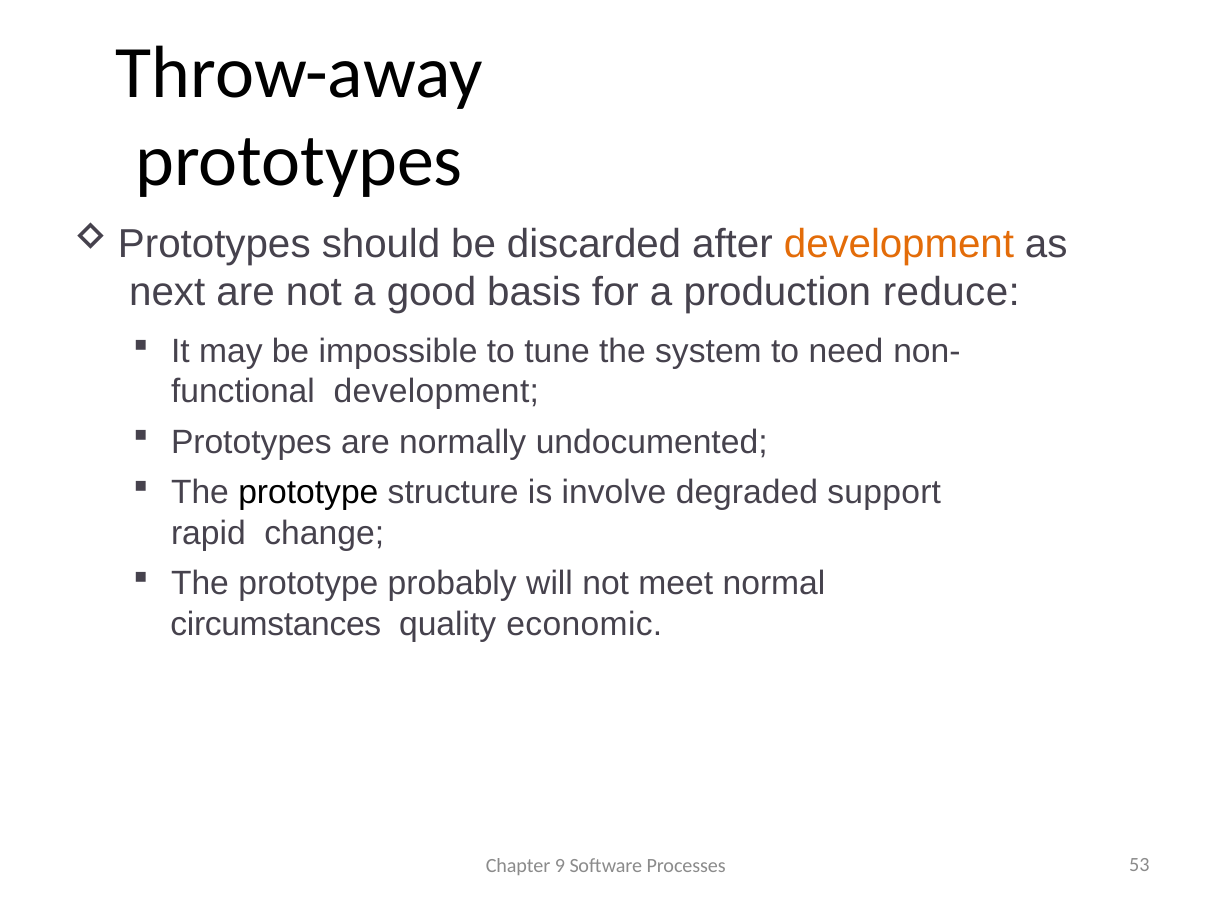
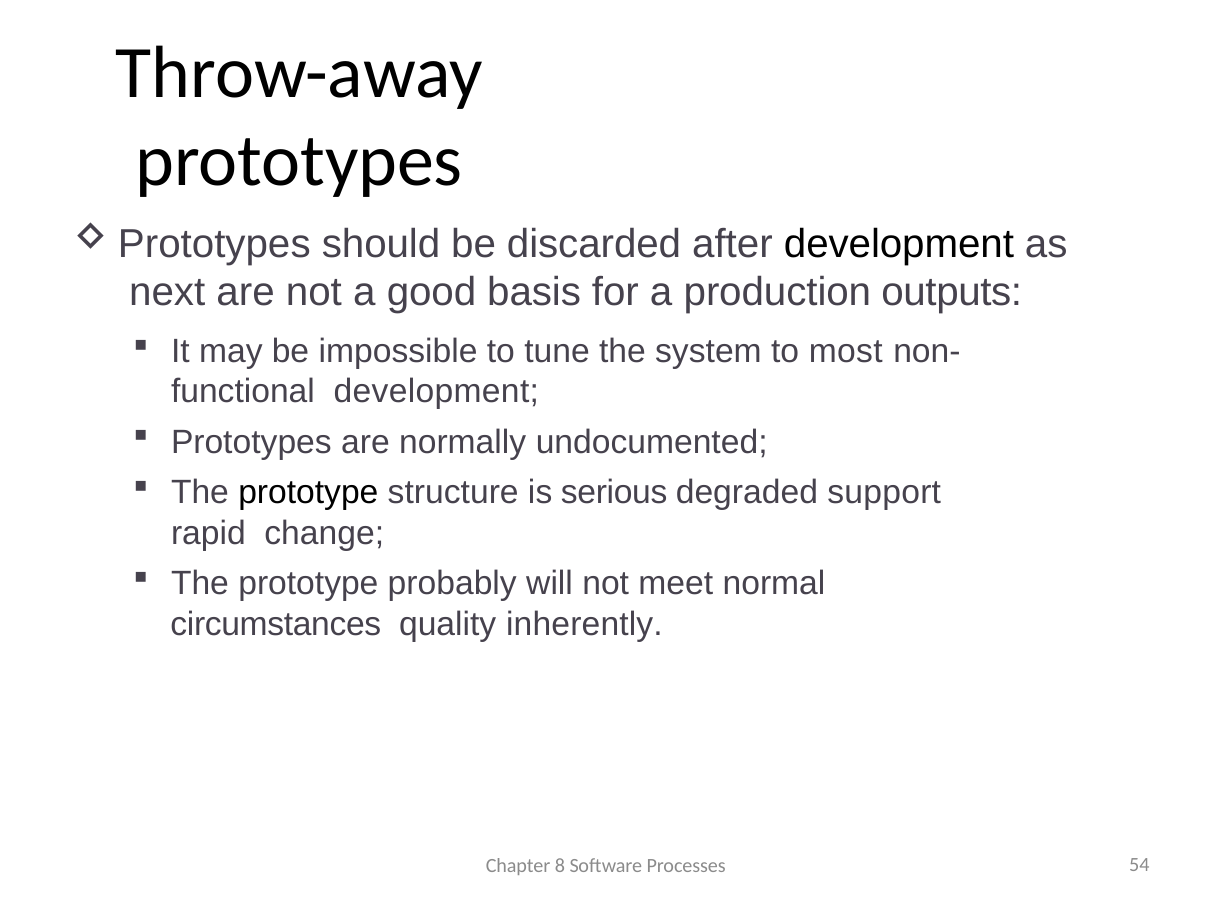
development colour: orange -> black (899, 244)
reduce: reduce -> outputs (952, 292)
need: need -> most (846, 351)
involve: involve -> serious (614, 493)
economic: economic -> inherently (584, 624)
9: 9 -> 8 (560, 865)
53: 53 -> 54 (1139, 865)
